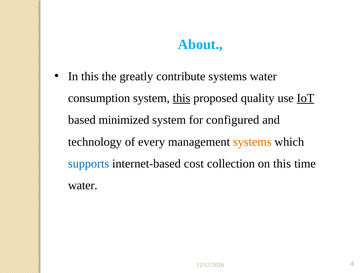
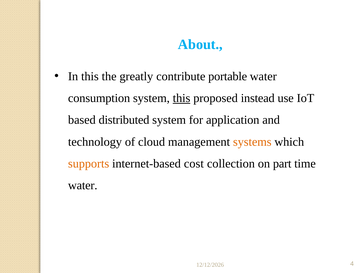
contribute systems: systems -> portable (228, 76)
quality: quality -> instead (258, 98)
IoT underline: present -> none (305, 98)
minimized: minimized -> distributed (124, 120)
configured: configured -> application (233, 120)
every: every -> cloud (152, 142)
supports colour: blue -> orange (89, 164)
on this: this -> part (282, 164)
